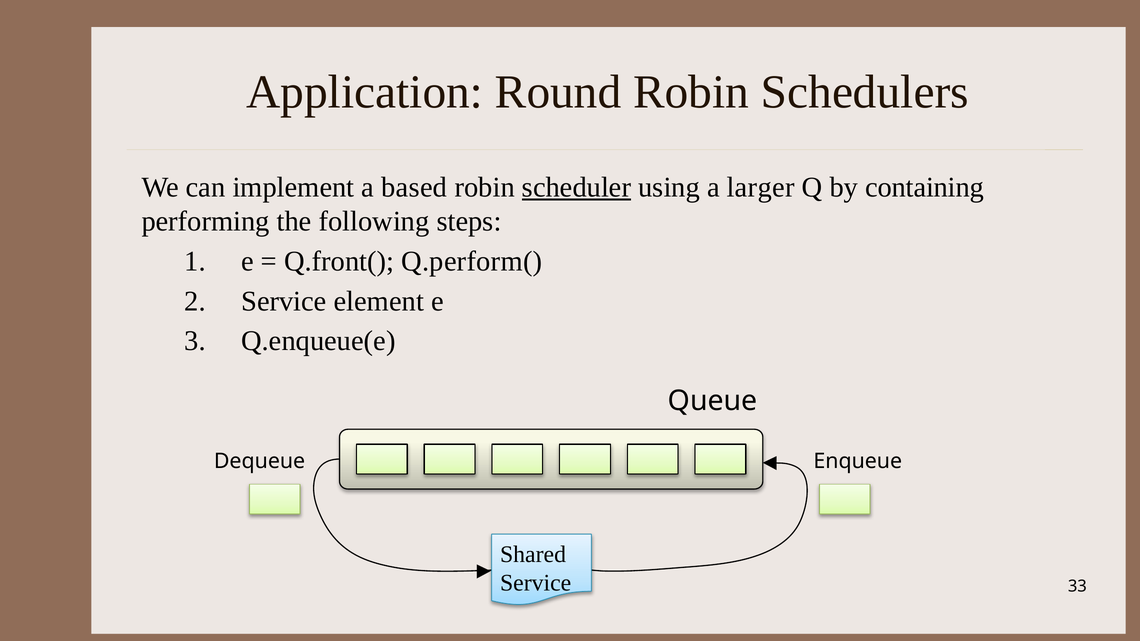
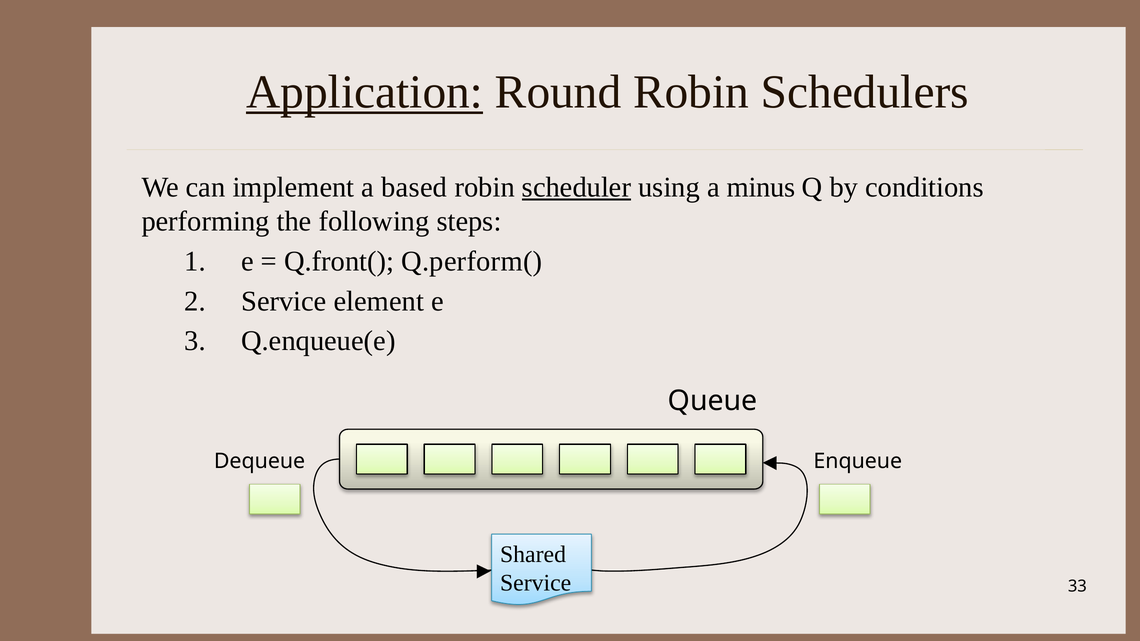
Application underline: none -> present (365, 92)
larger: larger -> minus (761, 187)
containing: containing -> conditions (924, 187)
